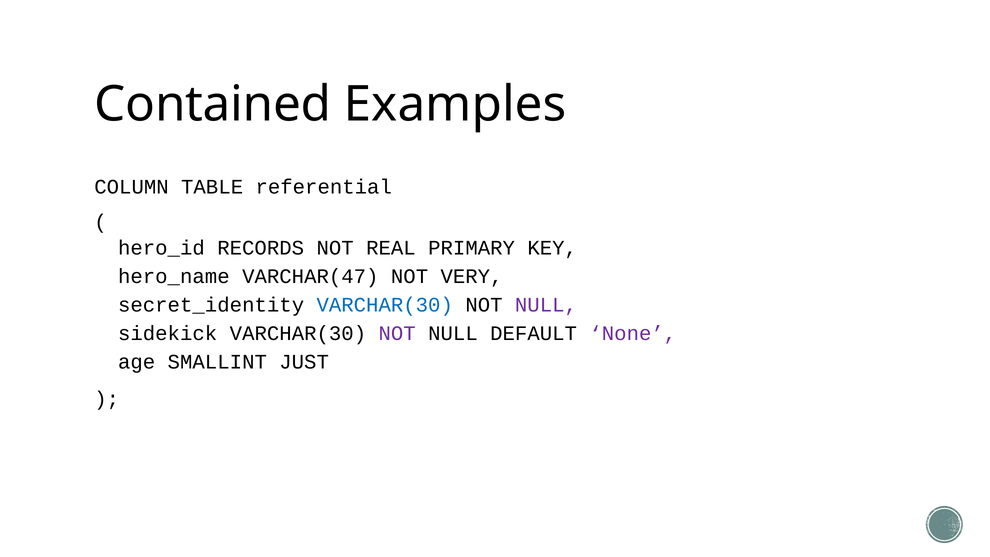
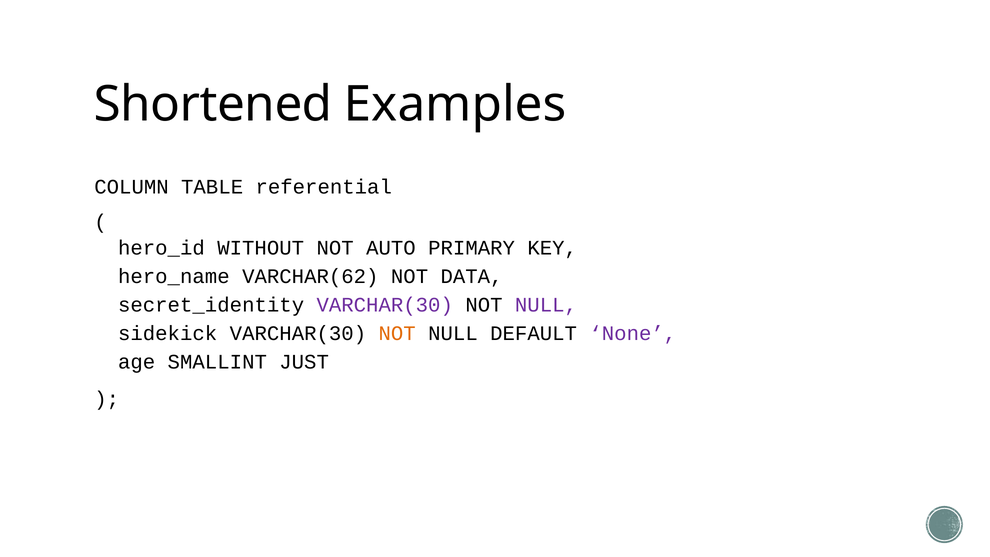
Contained: Contained -> Shortened (213, 104)
RECORDS: RECORDS -> WITHOUT (261, 248)
REAL: REAL -> AUTO (391, 248)
VARCHAR(47: VARCHAR(47 -> VARCHAR(62 (310, 277)
VERY: VERY -> DATA (472, 277)
VARCHAR(30 colour: blue -> purple (385, 305)
NOT colour: purple -> orange (397, 333)
